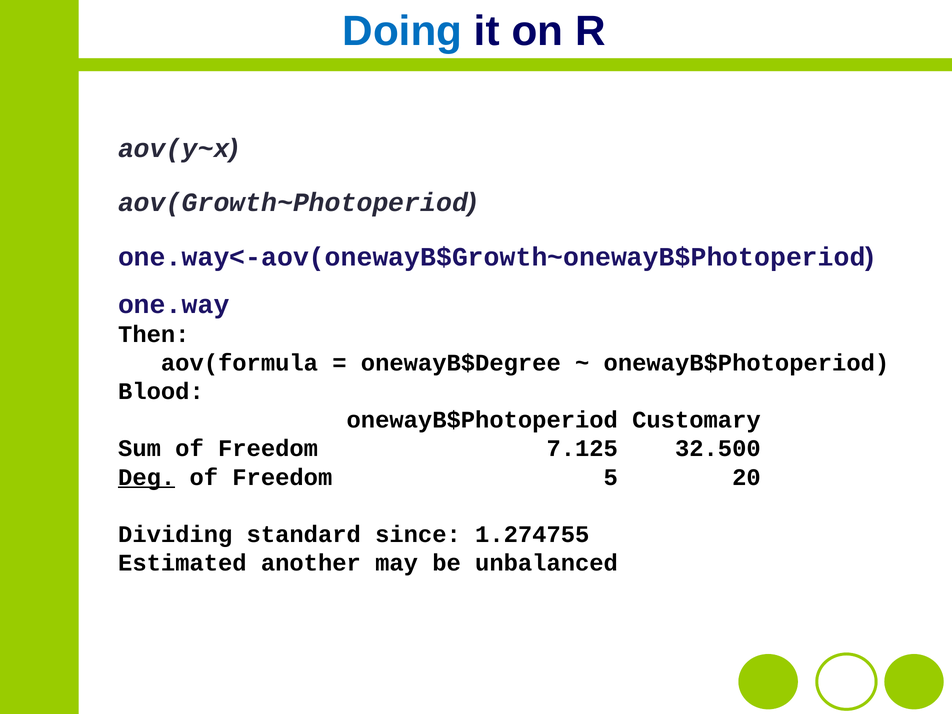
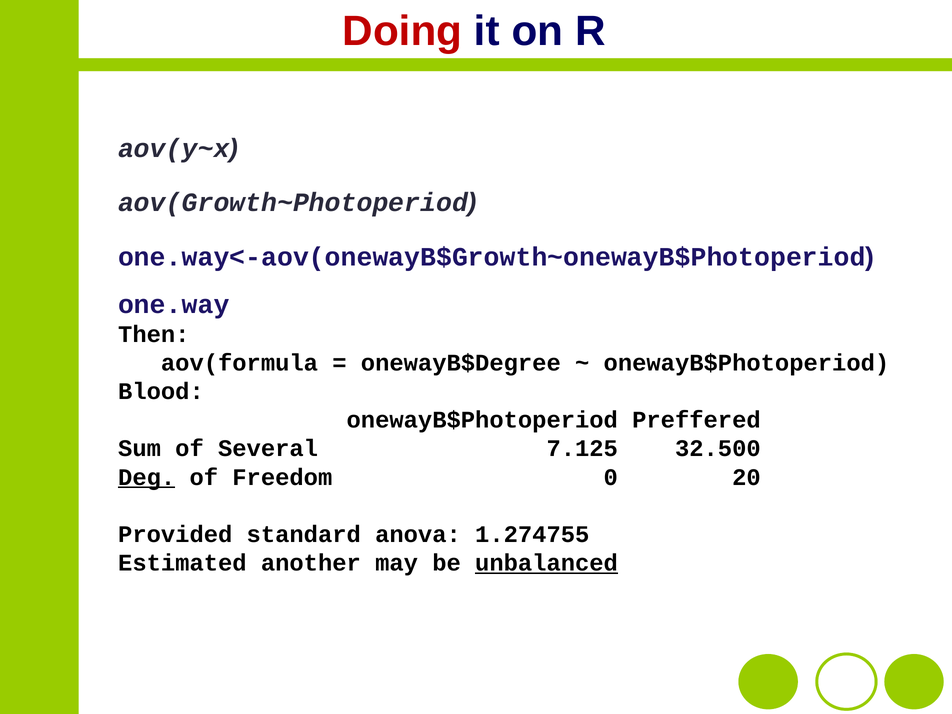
Doing colour: blue -> red (402, 31)
Customary: Customary -> Preffered (696, 420)
Sum of Freedom: Freedom -> Several (268, 449)
5: 5 -> 0 (611, 477)
Dividing: Dividing -> Provided (175, 534)
since: since -> anova (418, 534)
unbalanced underline: none -> present (547, 563)
